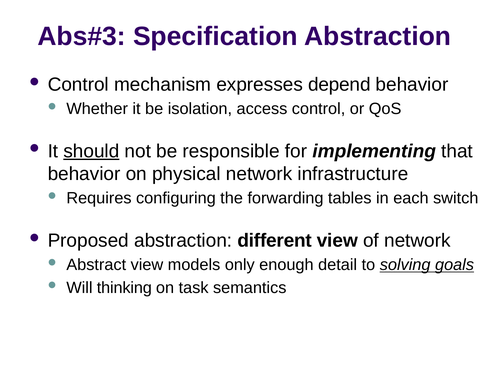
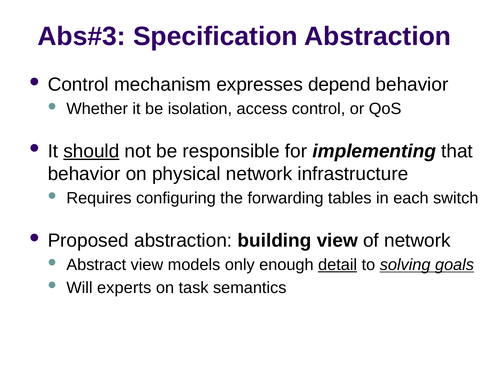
different: different -> building (275, 240)
detail underline: none -> present (338, 265)
thinking: thinking -> experts (124, 288)
